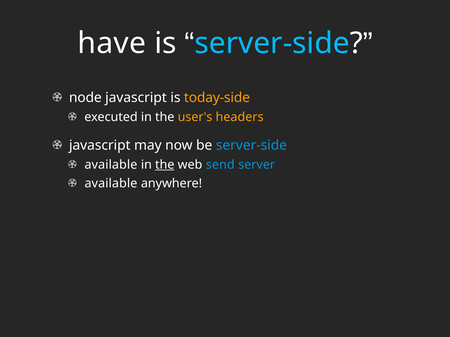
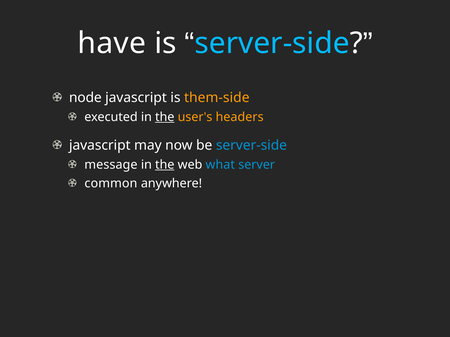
today-side: today-side -> them-side (217, 98)
the underline: none -> present (165, 117)
available: available -> message (111, 165)
send: send -> what (220, 165)
available: available -> common (111, 184)
